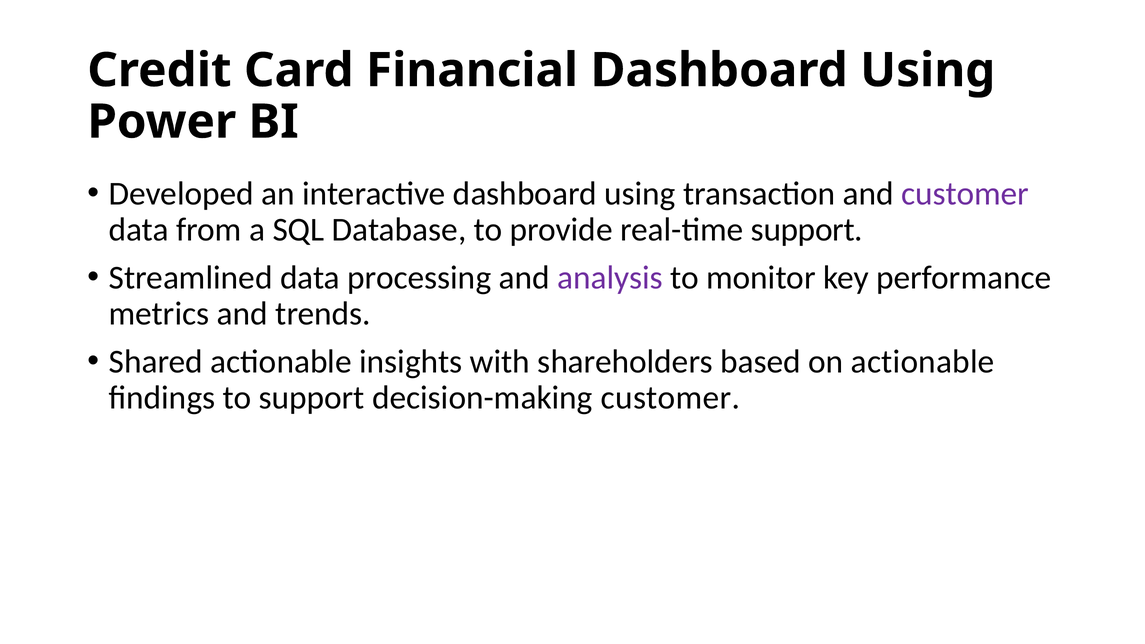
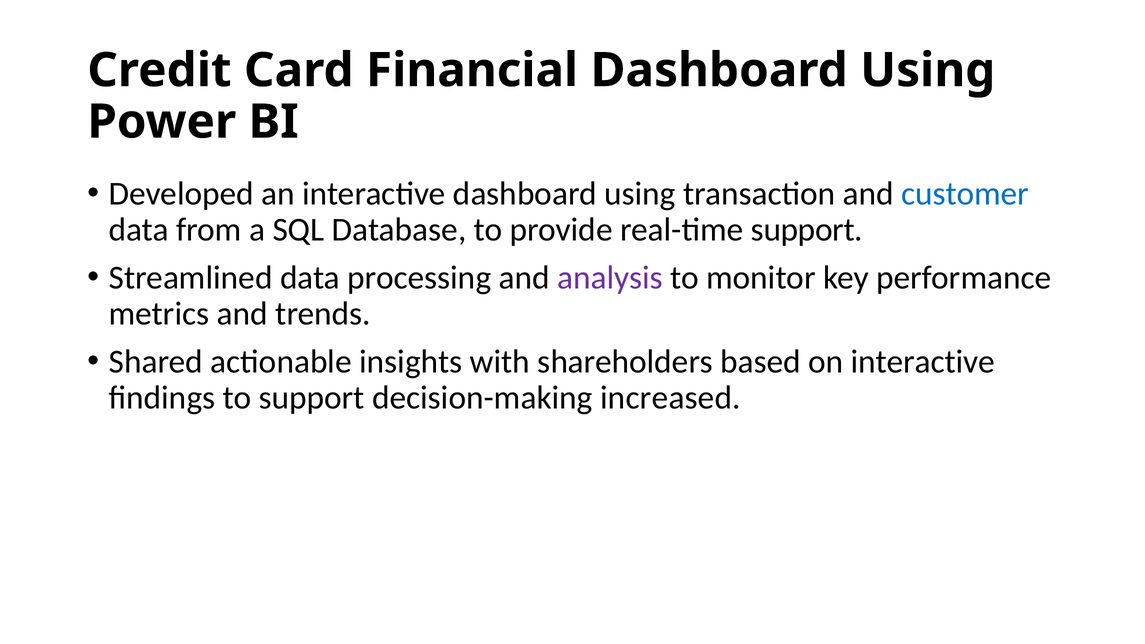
customer colour: purple -> blue (965, 194)
on actionable: actionable -> interactive (923, 362)
decision-making customer: customer -> increased (670, 398)
